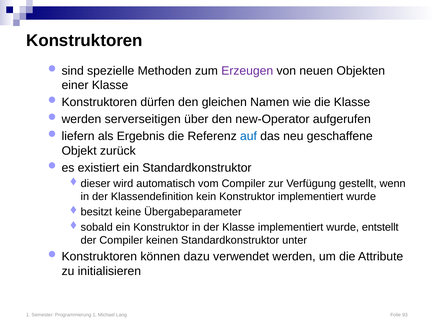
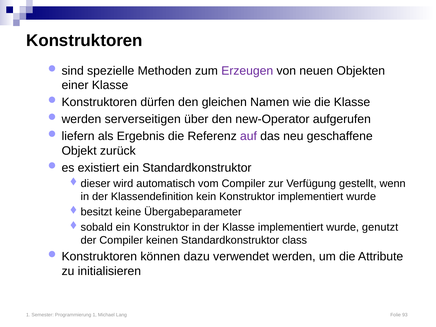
auf colour: blue -> purple (248, 136)
entstellt: entstellt -> genutzt (380, 227)
unter: unter -> class (295, 240)
